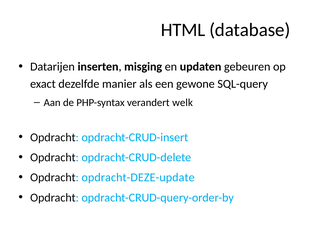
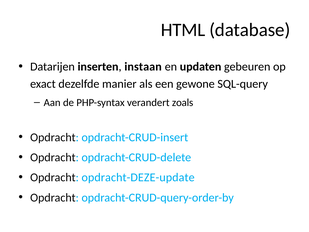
misging: misging -> instaan (143, 67)
welk: welk -> zoals (183, 102)
